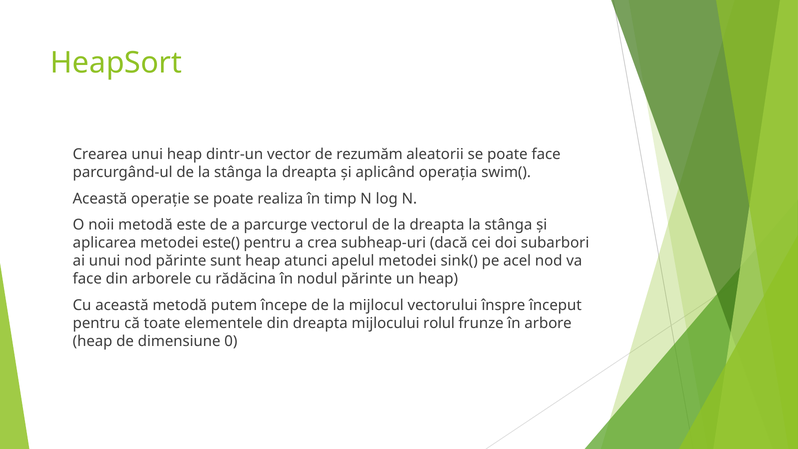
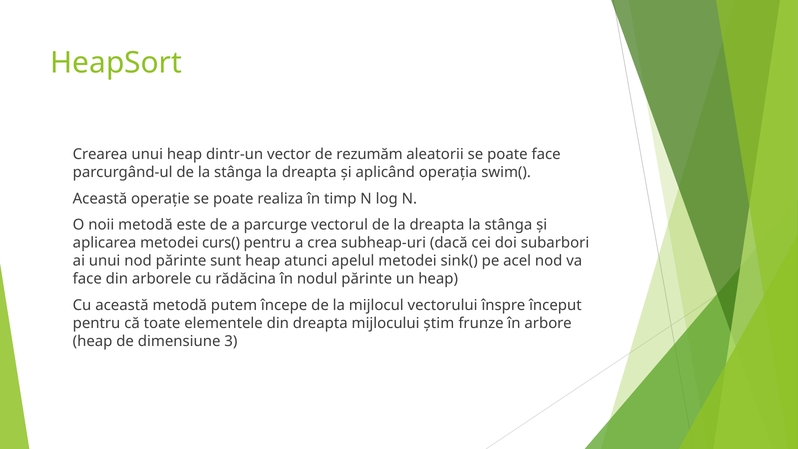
este(: este( -> curs( (221, 243)
rolul: rolul -> știm (439, 323)
0: 0 -> 3 (231, 341)
